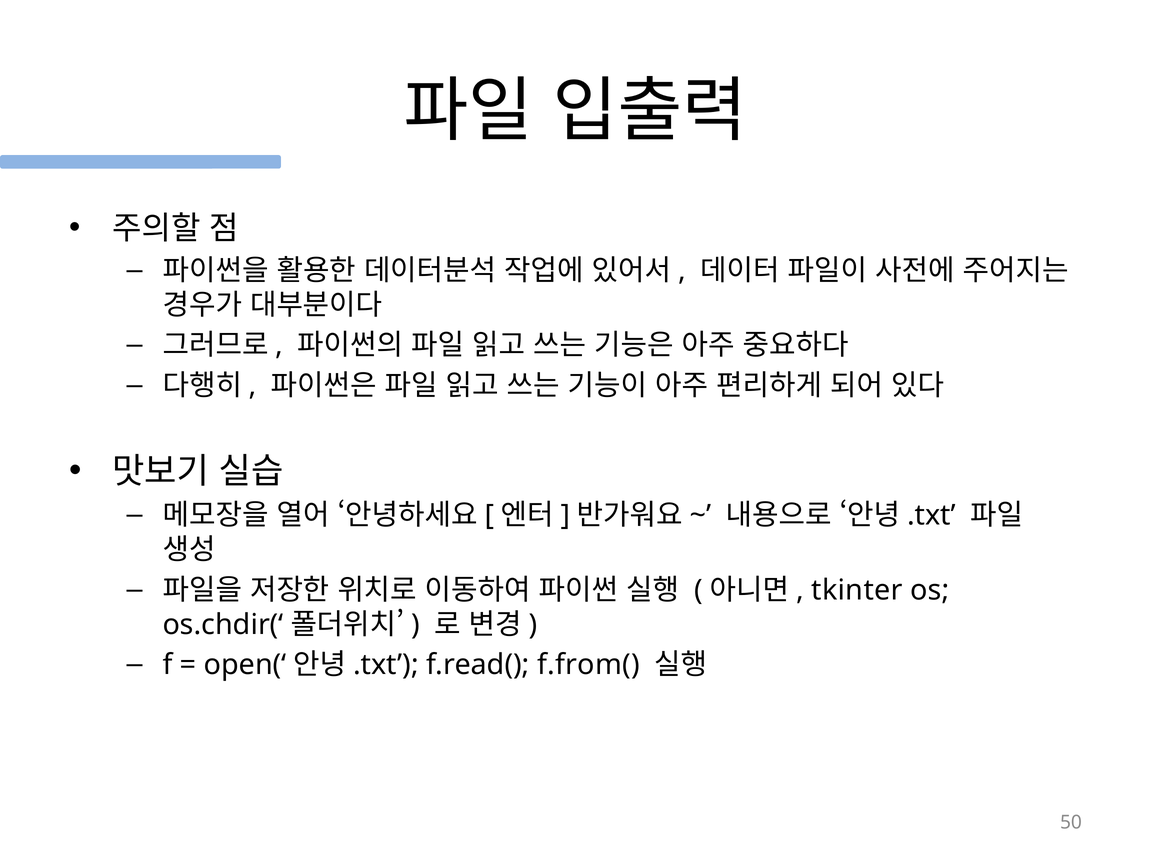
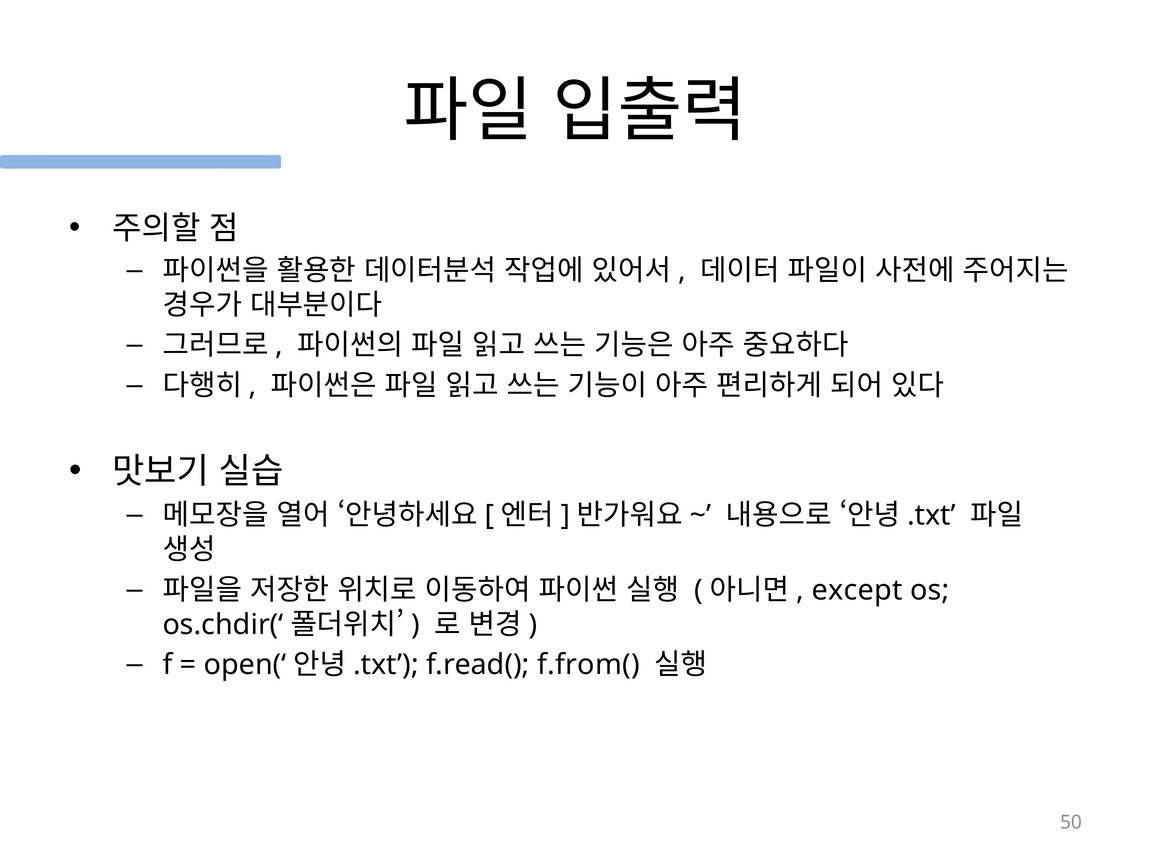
tkinter: tkinter -> except (857, 590)
